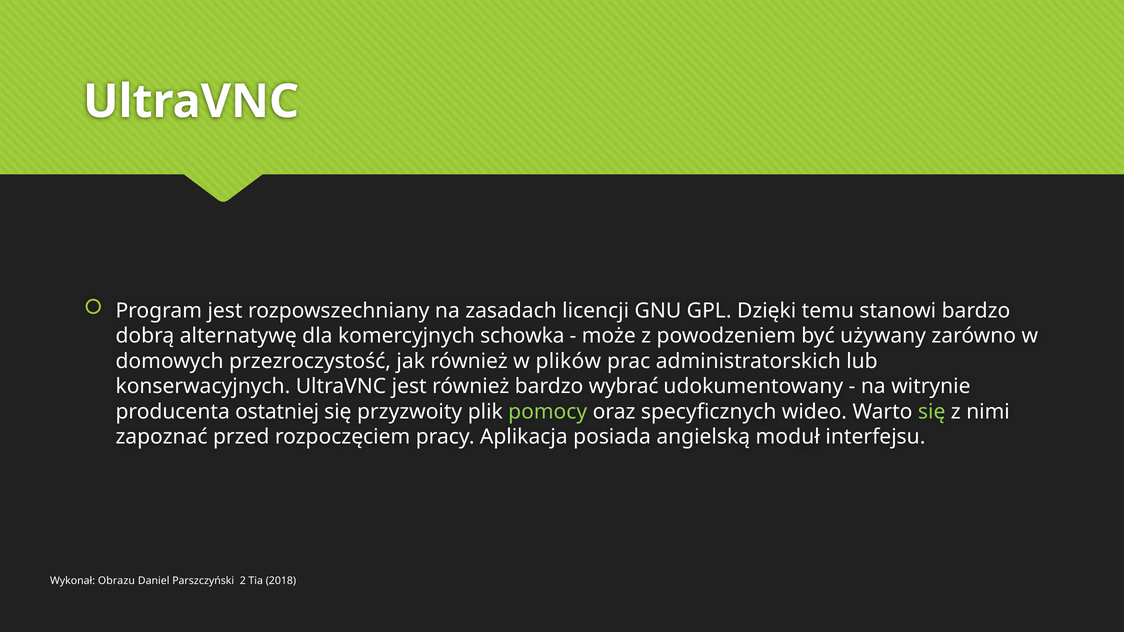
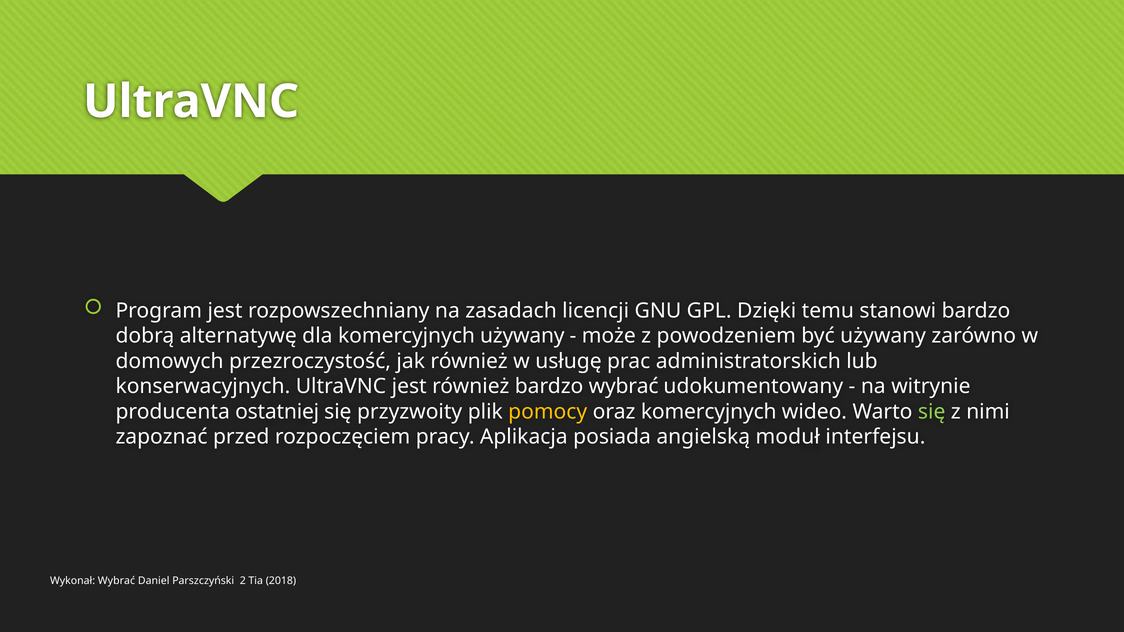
komercyjnych schowka: schowka -> używany (522, 336)
plików: plików -> usługę (568, 361)
pomocy colour: light green -> yellow (548, 412)
oraz specyficznych: specyficznych -> komercyjnych (709, 412)
Wykonał Obrazu: Obrazu -> Wybrać (116, 581)
